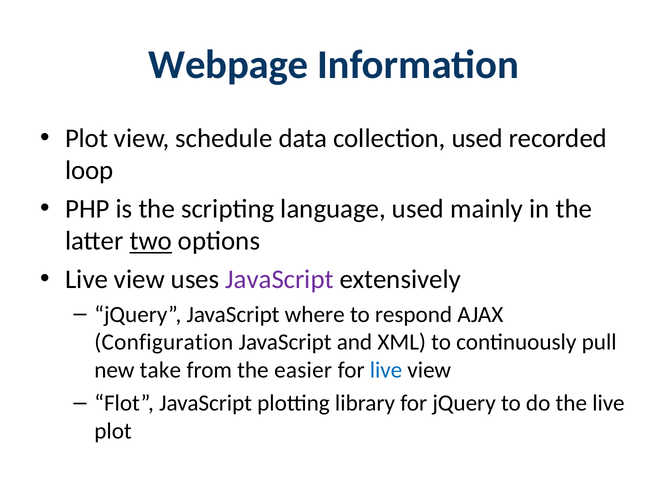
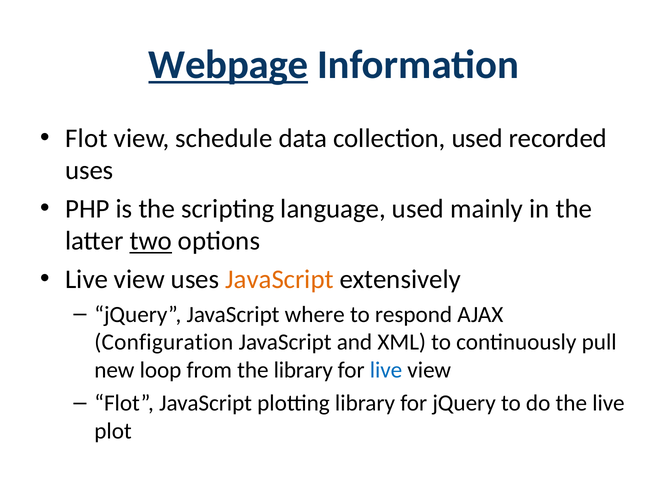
Webpage underline: none -> present (228, 65)
Plot: Plot -> Flot (86, 138)
loop: loop -> uses (89, 171)
JavaScript colour: purple -> orange (280, 279)
take: take -> loop (161, 370)
the easier: easier -> library (303, 370)
